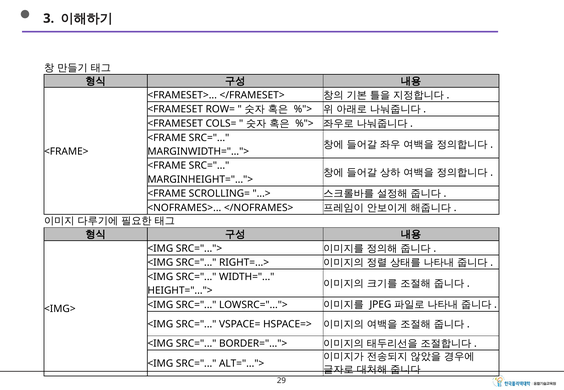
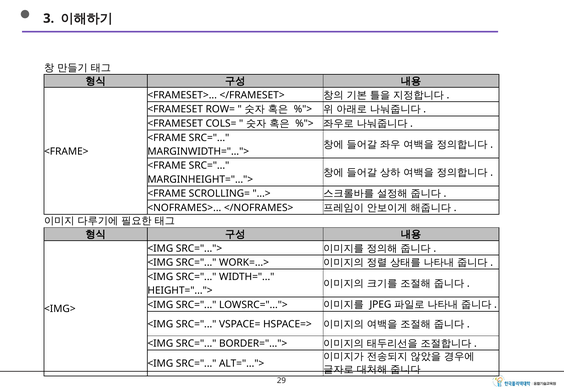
RIGHT=...>: RIGHT=...> -> WORK=...> (244, 263)
